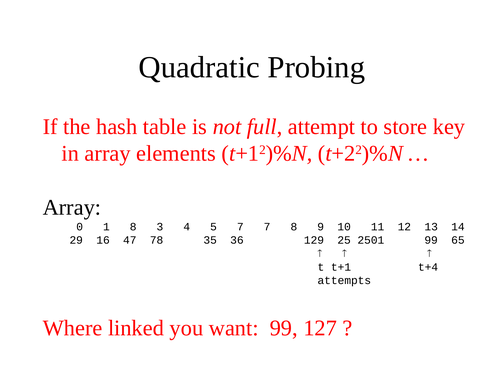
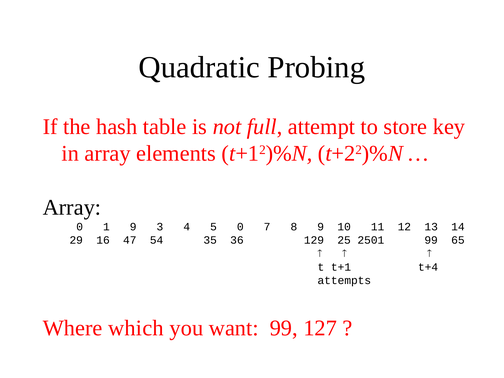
1 8: 8 -> 9 (133, 227)
5 7: 7 -> 0 (240, 227)
78: 78 -> 54 (157, 240)
linked: linked -> which (136, 328)
